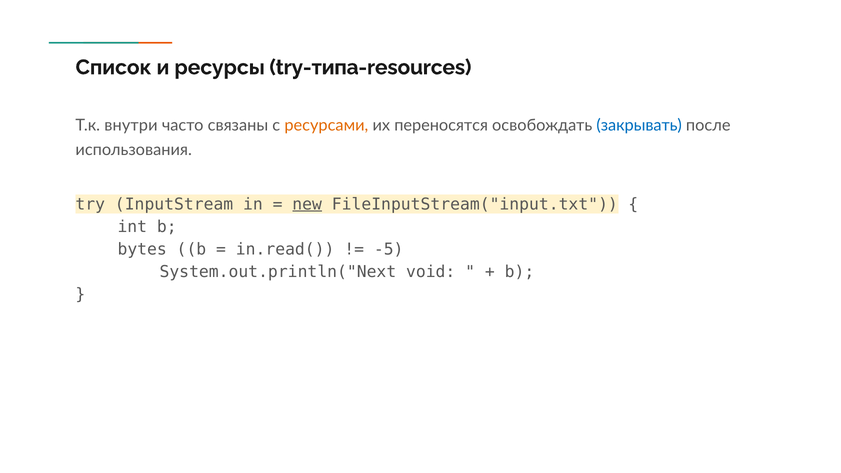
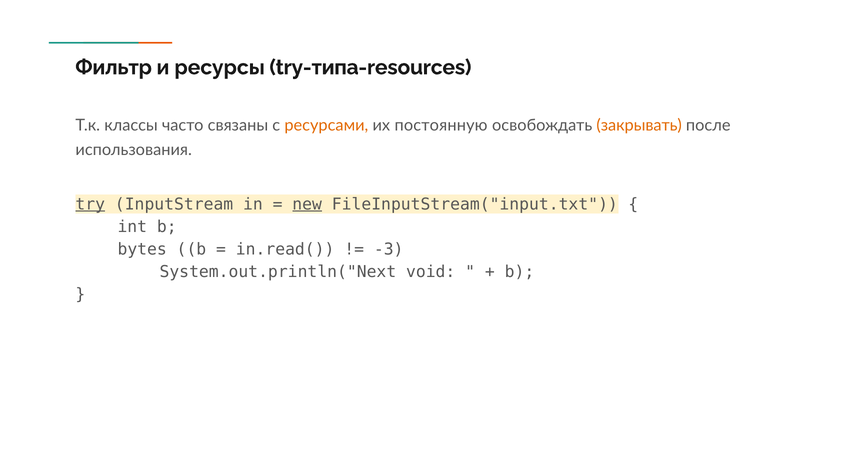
Список: Список -> Фильтр (114, 67)
внутри: внутри -> классы (131, 125)
переносятся: переносятся -> постоянную (441, 125)
закрывать colour: blue -> orange (639, 125)
try underline: none -> present (90, 204)
-5: -5 -> -3 (389, 249)
